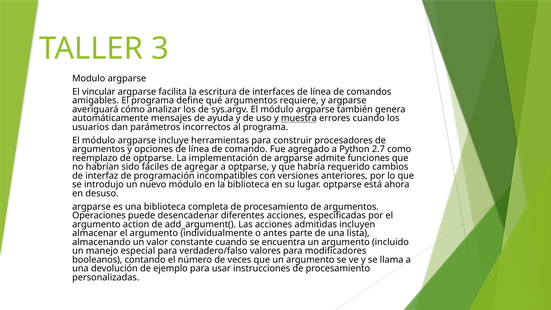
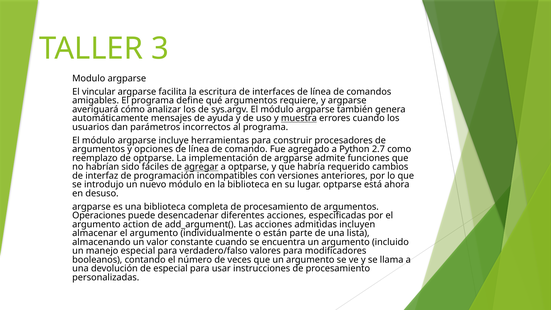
agregar underline: none -> present (201, 167)
antes: antes -> están (275, 233)
de ejemplo: ejemplo -> especial (170, 268)
